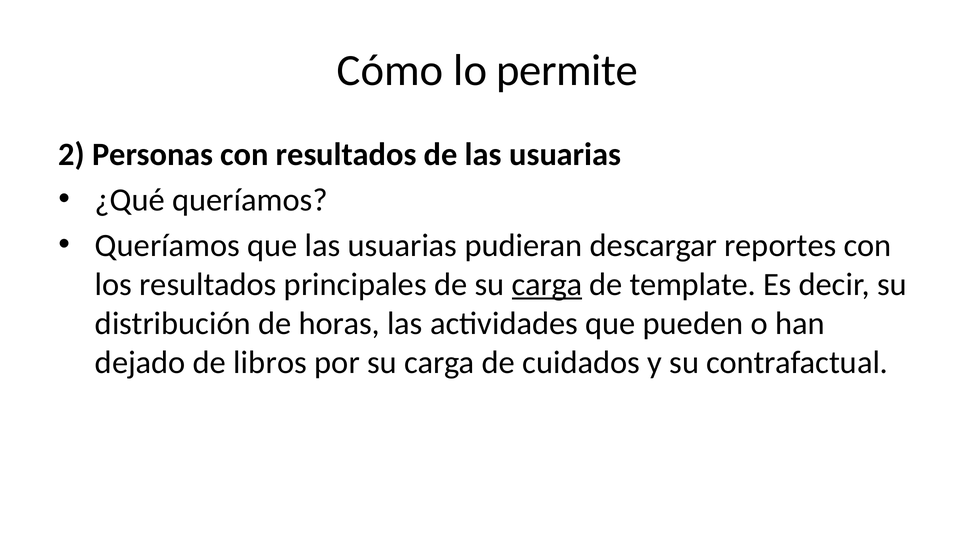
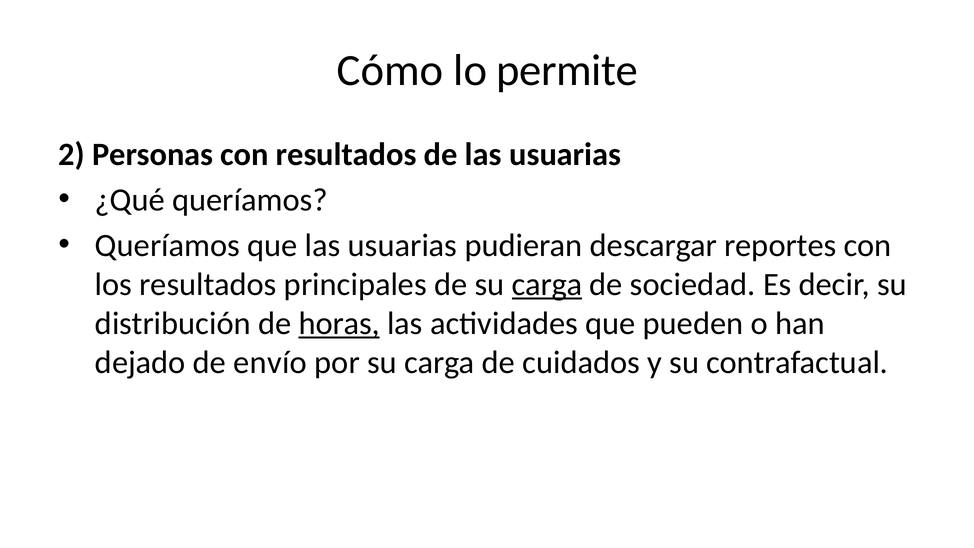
template: template -> sociedad (693, 284)
horas underline: none -> present (339, 323)
libros: libros -> envío (270, 362)
